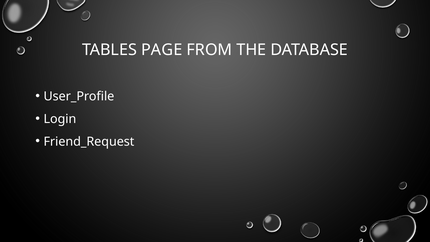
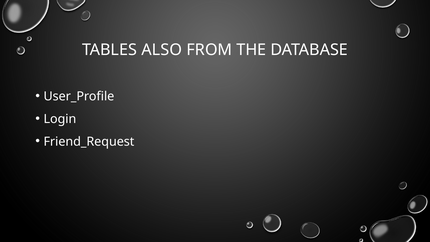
PAGE: PAGE -> ALSO (162, 50)
